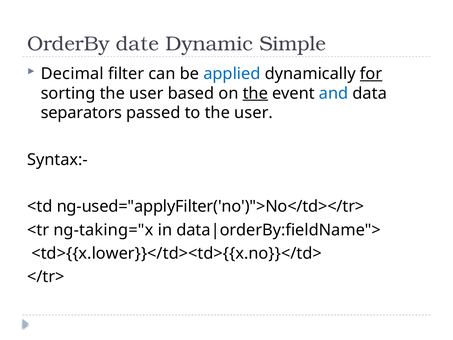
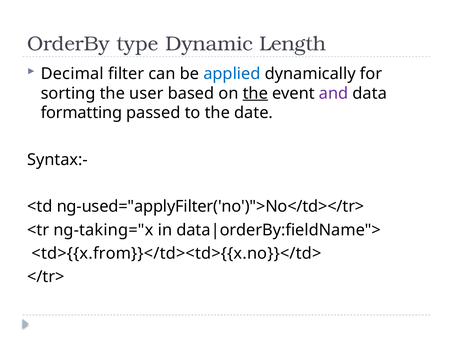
date: date -> type (137, 44)
Simple: Simple -> Length (293, 44)
for underline: present -> none (371, 74)
and colour: blue -> purple (334, 93)
separators: separators -> formatting (81, 113)
to the user: user -> date (254, 113)
<td>{{x.lower}}</td><td>{{x.no}}</td>: <td>{{x.lower}}</td><td>{{x.no}}</td> -> <td>{{x.from}}</td><td>{{x.no}}</td> (177, 253)
